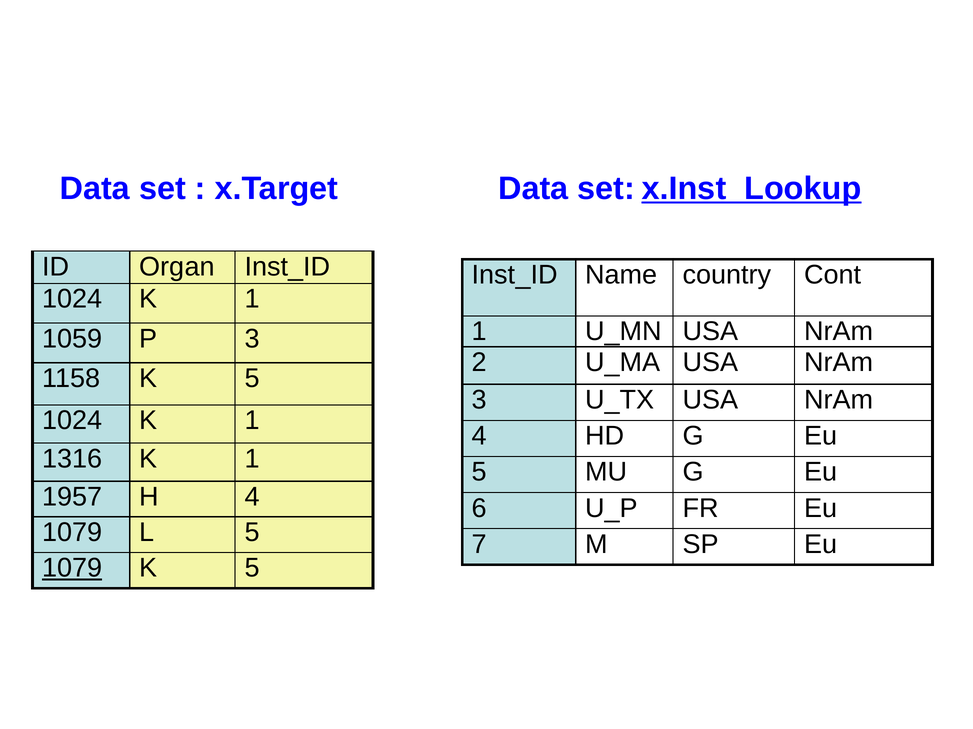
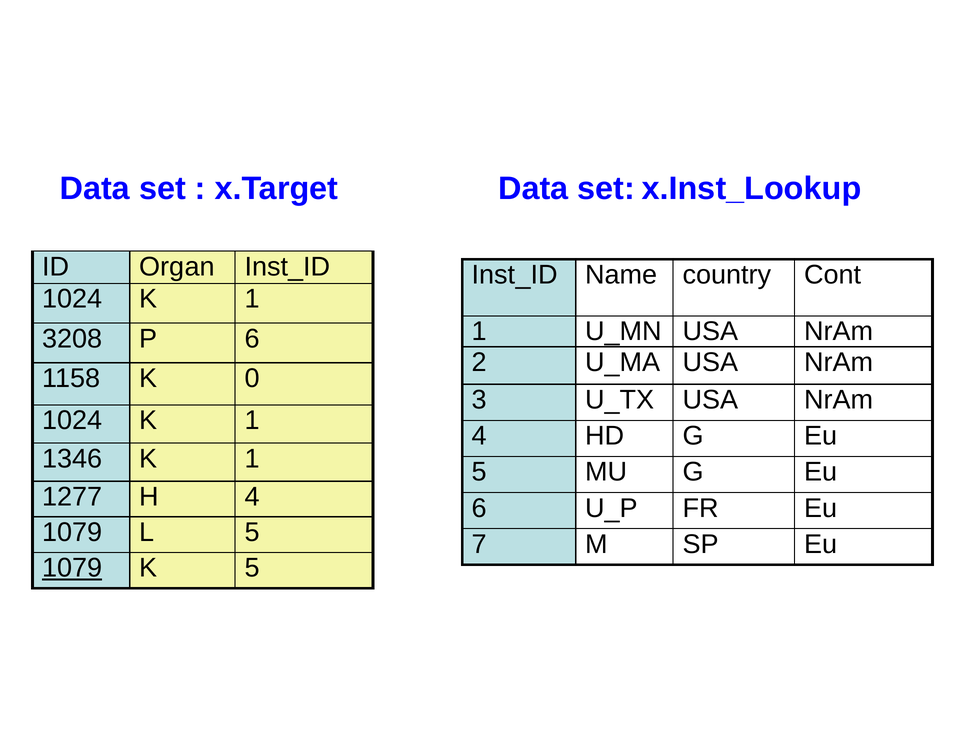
x.Inst_Lookup underline: present -> none (751, 189)
1059: 1059 -> 3208 (72, 339)
P 3: 3 -> 6 (252, 339)
1158 K 5: 5 -> 0 (252, 379)
1316: 1316 -> 1346 (72, 459)
1957: 1957 -> 1277 (72, 497)
